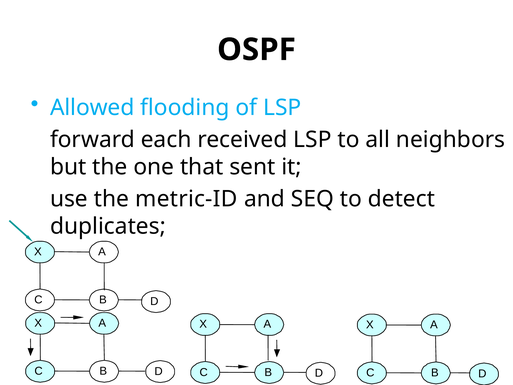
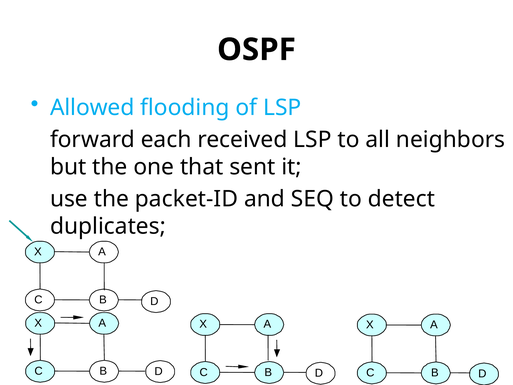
metric-ID: metric-ID -> packet-ID (186, 199)
